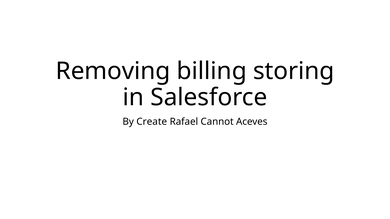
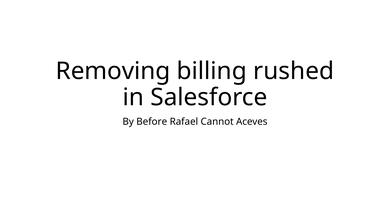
storing: storing -> rushed (294, 71)
Create: Create -> Before (152, 122)
